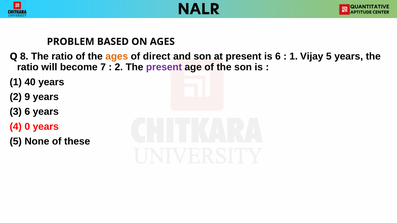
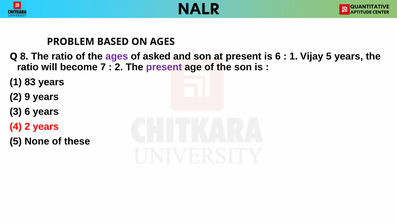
ages colour: orange -> purple (117, 57)
direct: direct -> asked (157, 57)
40: 40 -> 83 (30, 82)
4 0: 0 -> 2 (27, 127)
